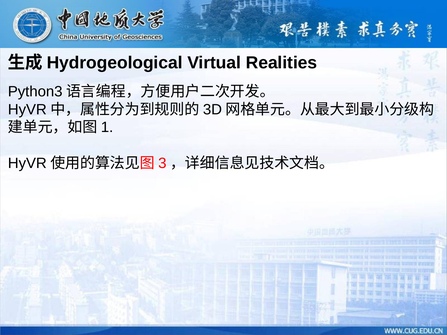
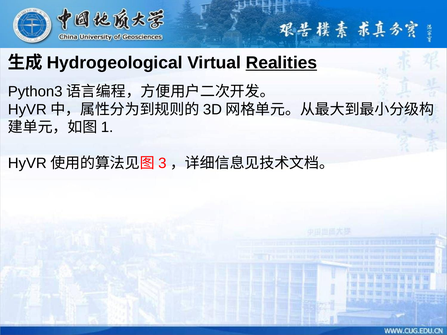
Realities underline: none -> present (281, 63)
